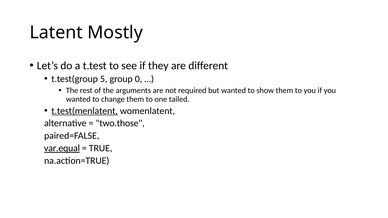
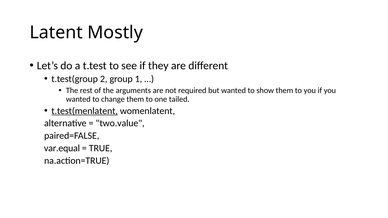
5: 5 -> 2 (104, 79)
0: 0 -> 1 (138, 79)
two.those: two.those -> two.value (120, 123)
var.equal underline: present -> none (62, 148)
